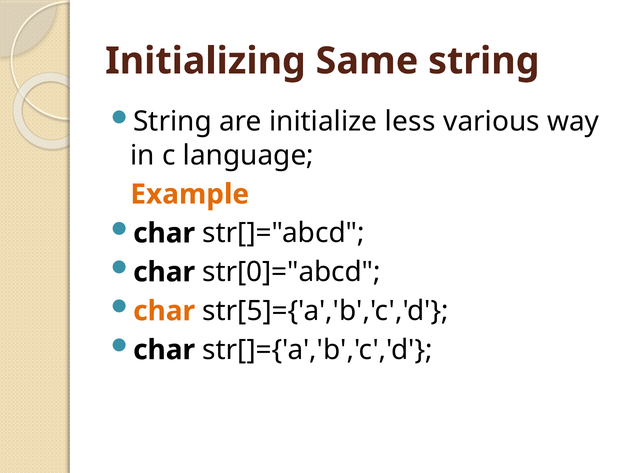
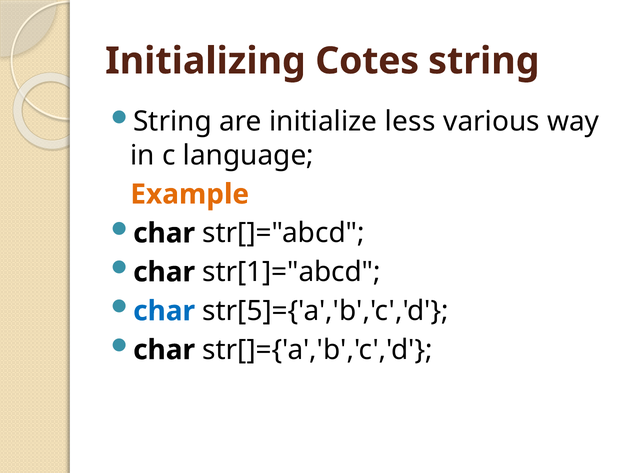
Same: Same -> Cotes (367, 61)
str[0]="abcd: str[0]="abcd -> str[1]="abcd (292, 272)
char colour: orange -> blue (164, 311)
